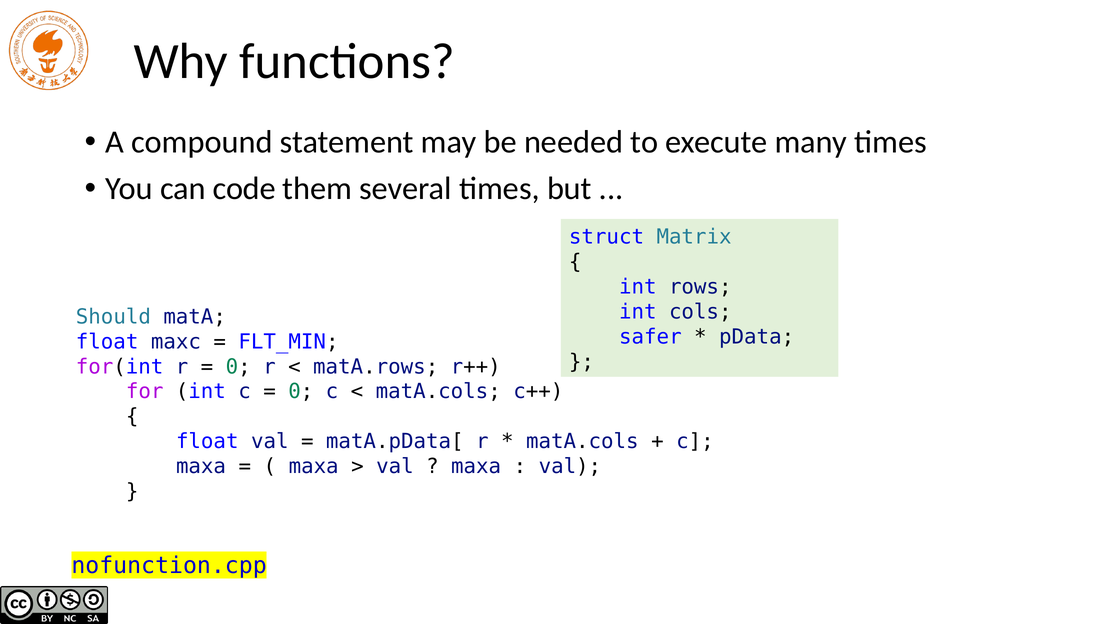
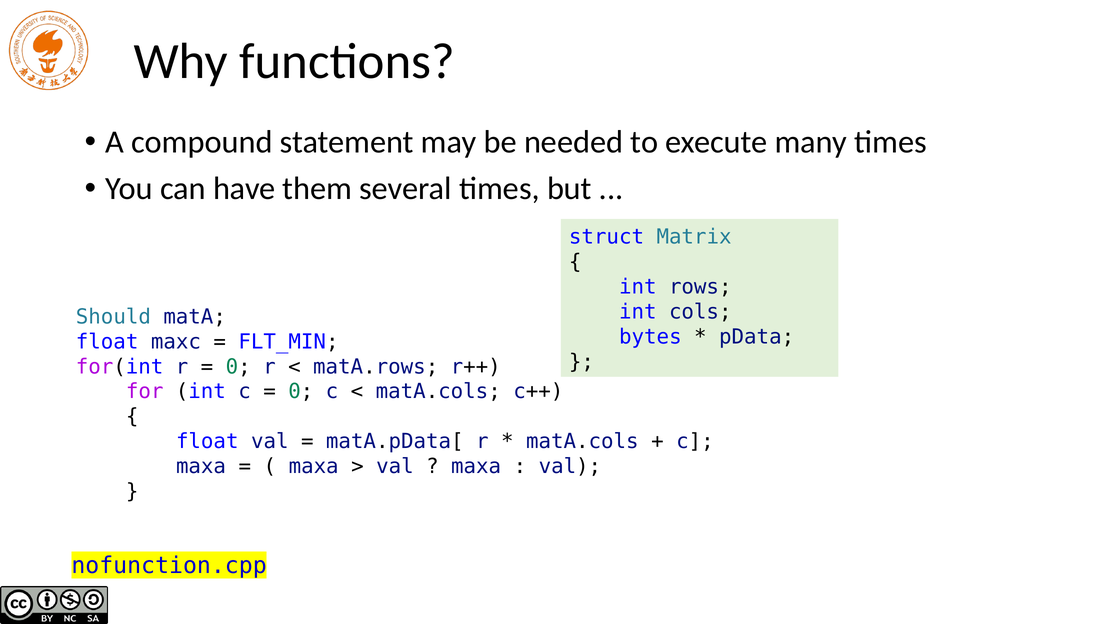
code: code -> have (244, 189)
safer: safer -> bytes (650, 337)
